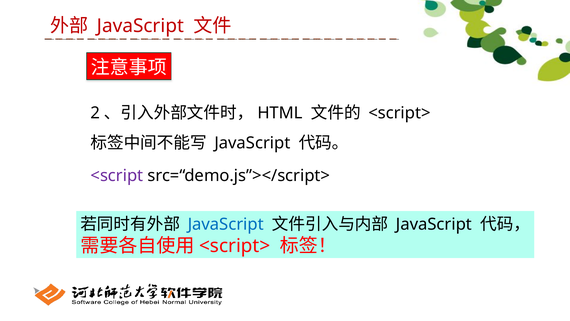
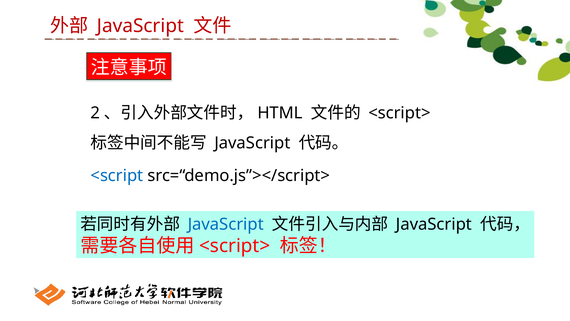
<script colour: purple -> blue (117, 176)
